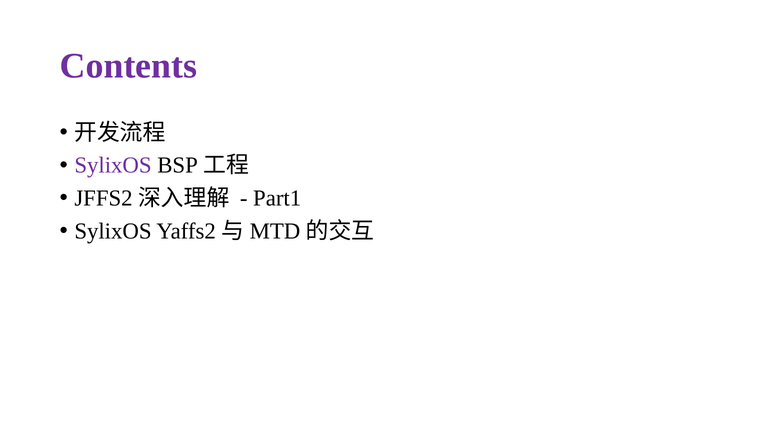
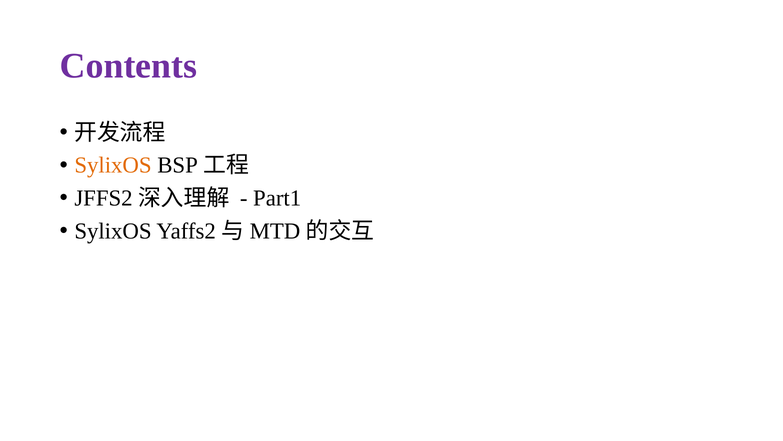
SylixOS colour: purple -> orange (113, 165)
